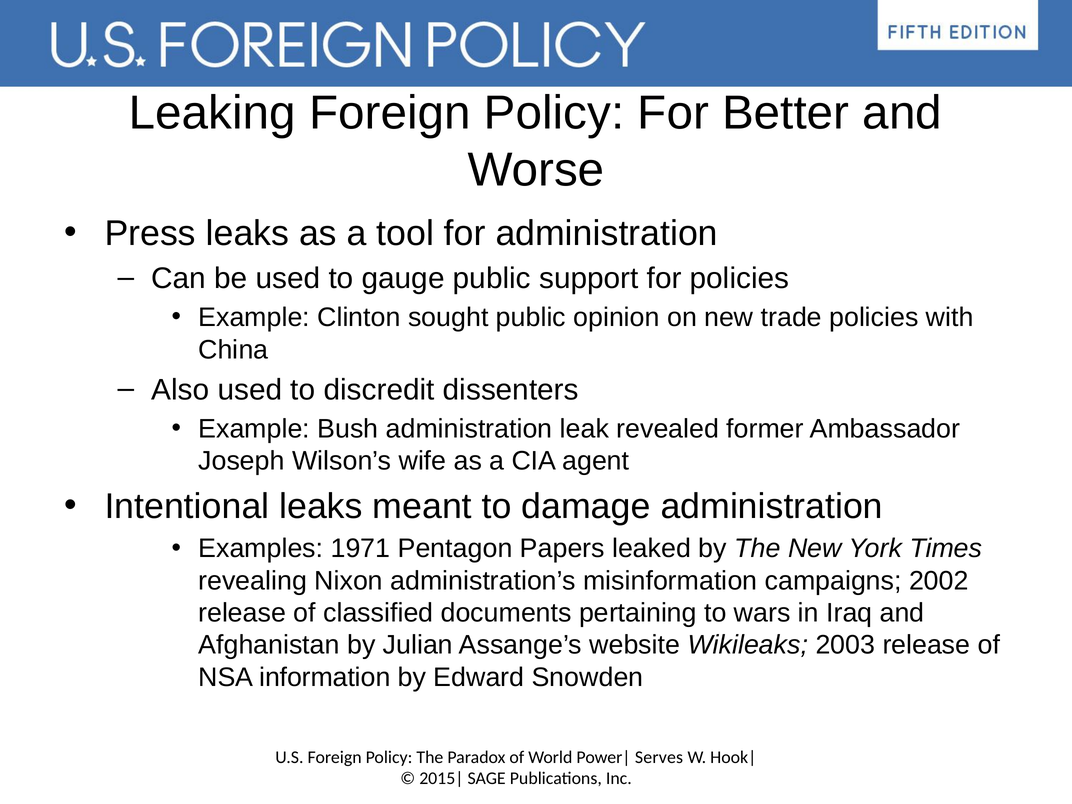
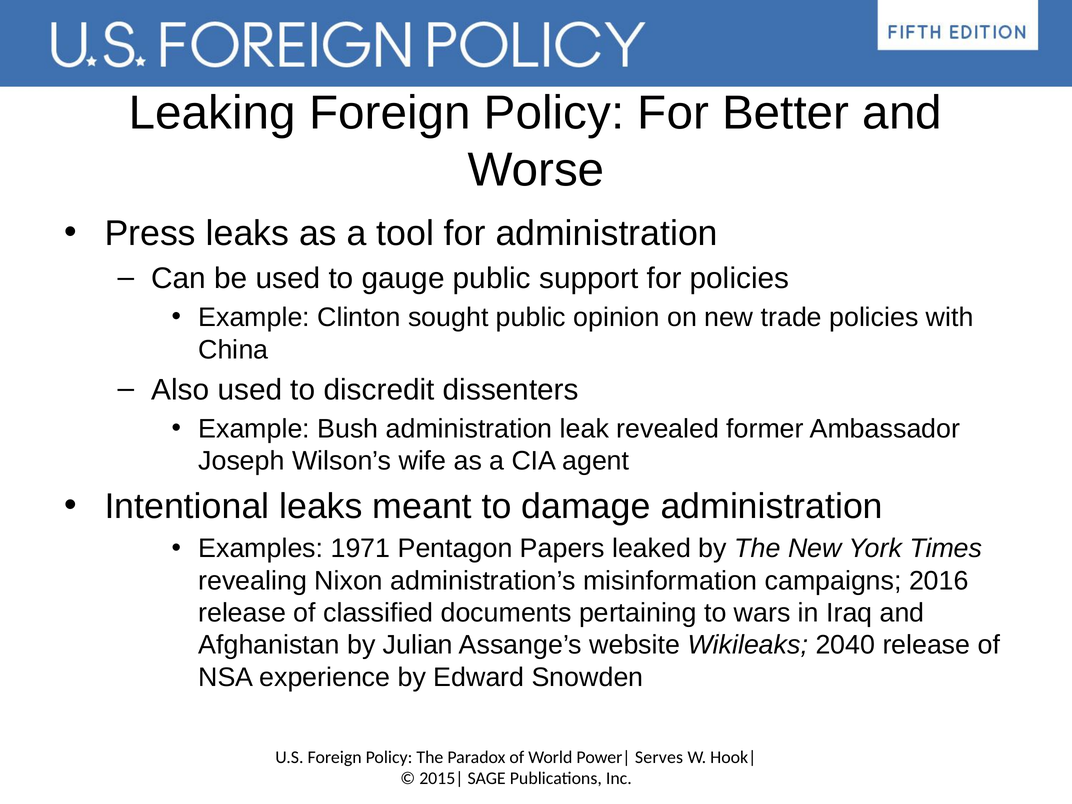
2002: 2002 -> 2016 (939, 581)
2003: 2003 -> 2040 (845, 645)
information: information -> experience (325, 677)
